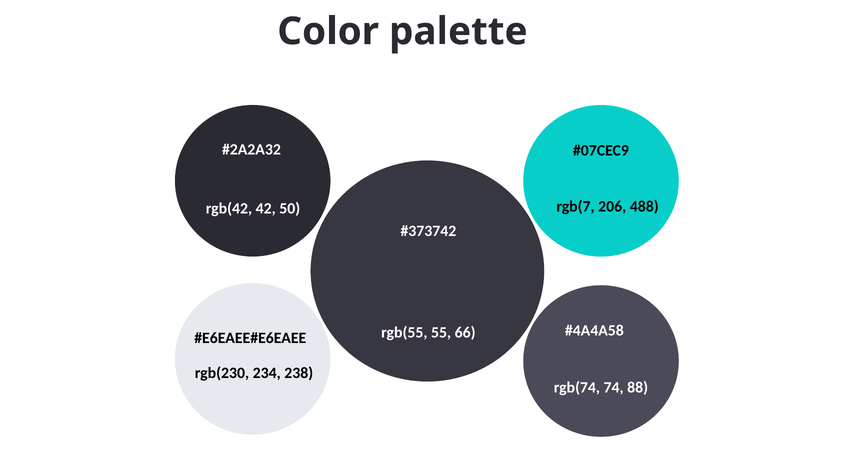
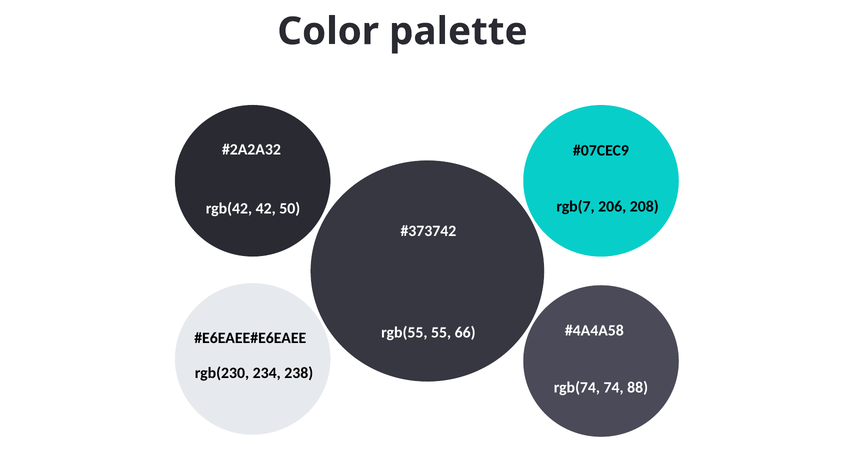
488: 488 -> 208 (644, 207)
